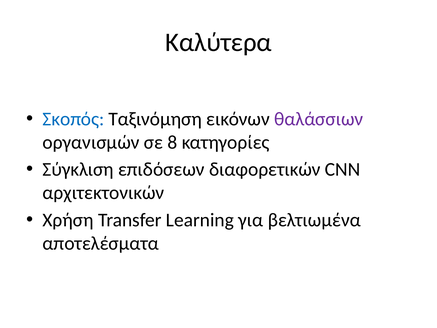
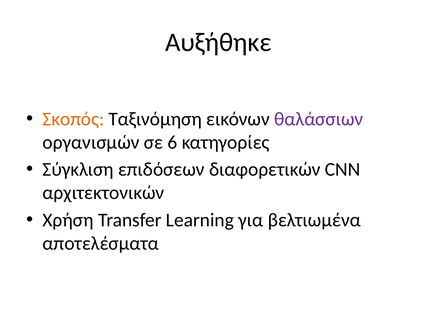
Καλύτερα: Καλύτερα -> Αυξήθηκε (218, 42)
Σκοπός colour: blue -> orange (73, 119)
8: 8 -> 6 (172, 142)
